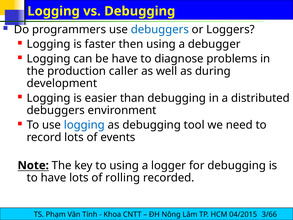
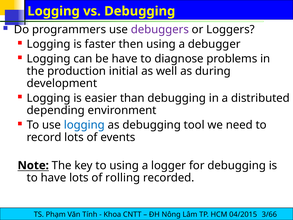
debuggers colour: blue -> purple (160, 30)
caller: caller -> initial (124, 71)
debuggers: debuggers -> depending (56, 110)
